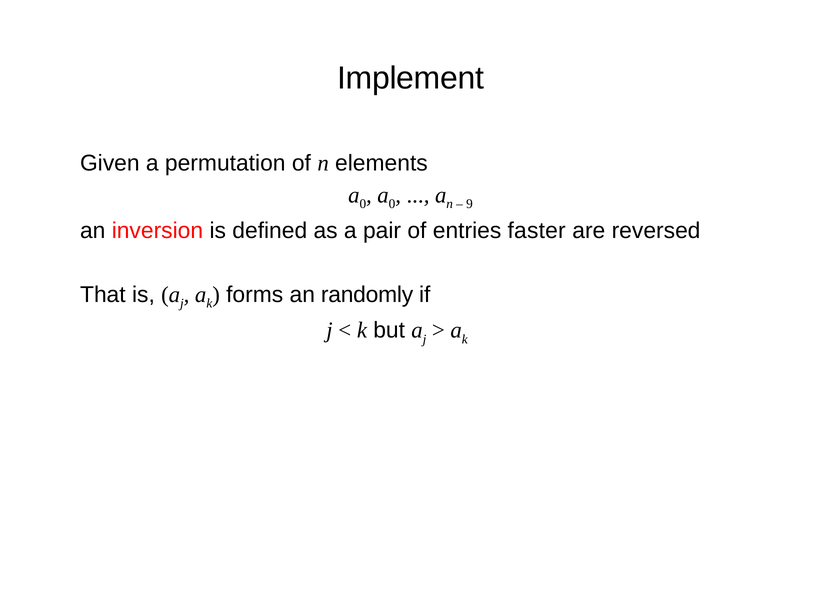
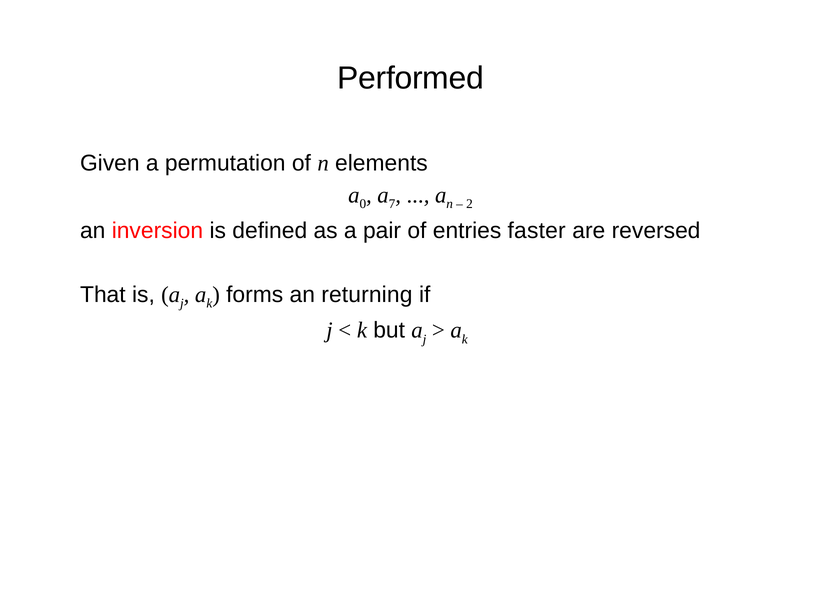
Implement: Implement -> Performed (411, 78)
0: 0 -> 7 (392, 204)
9: 9 -> 2 (470, 204)
randomly: randomly -> returning (367, 295)
